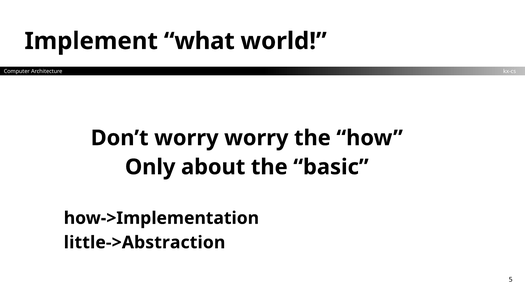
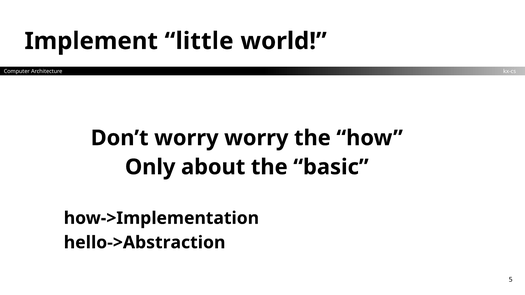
what: what -> little (199, 41)
little->Abstraction: little->Abstraction -> hello->Abstraction (145, 243)
